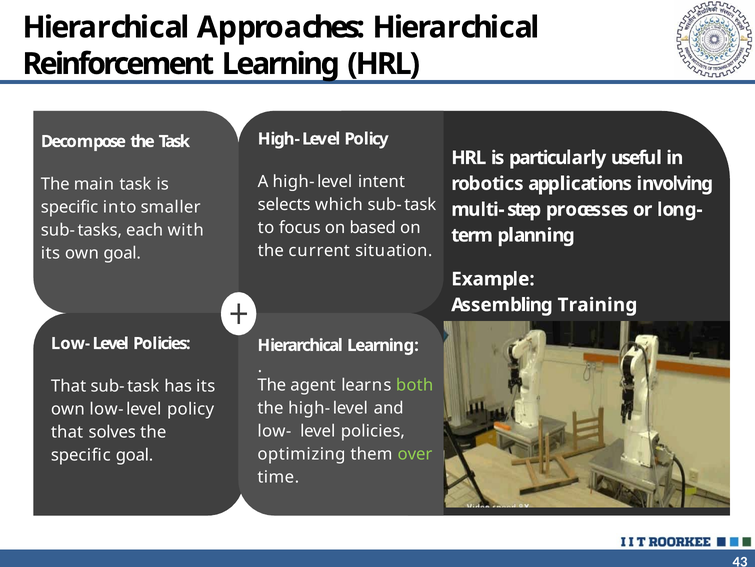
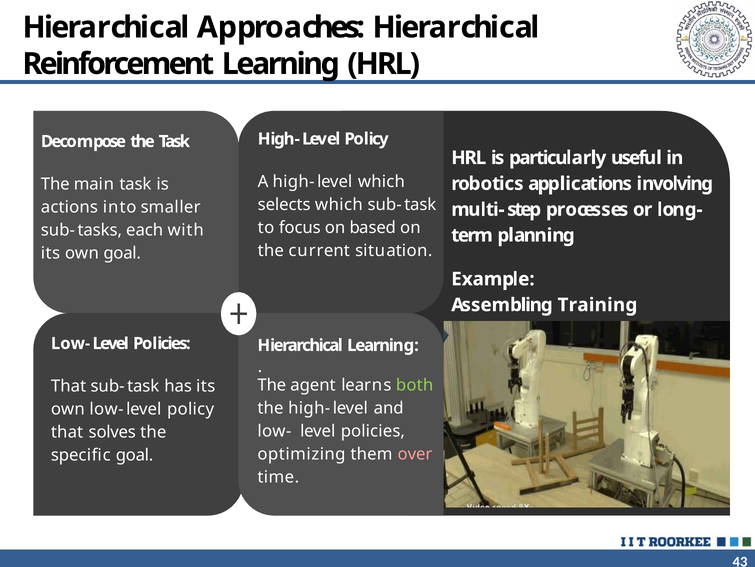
high-level intent: intent -> which (381, 181)
specific: specific -> actions (69, 207)
over colour: light green -> pink (415, 454)
